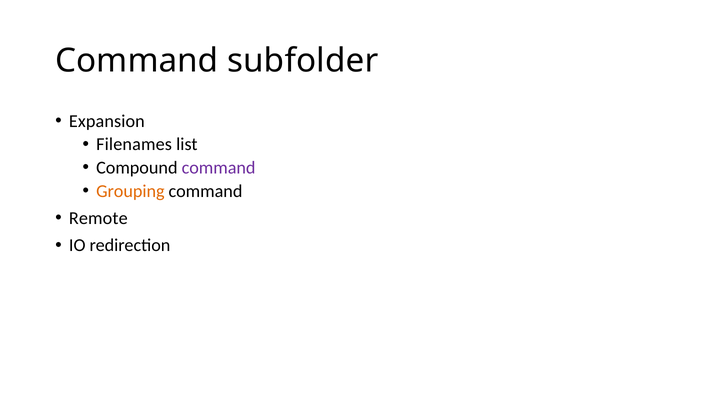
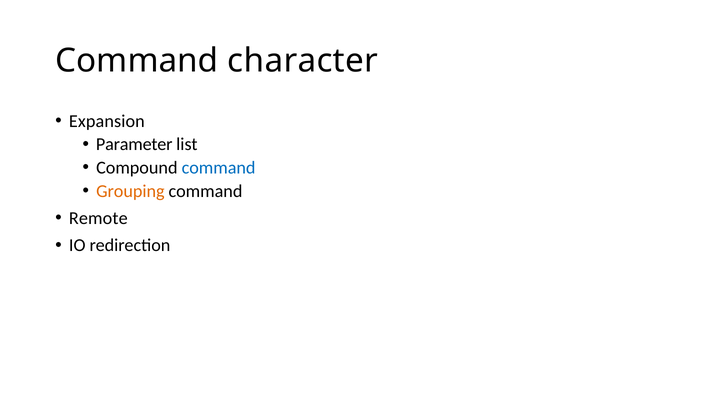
subfolder: subfolder -> character (303, 61)
Filenames: Filenames -> Parameter (134, 144)
command colour: purple -> blue (219, 168)
